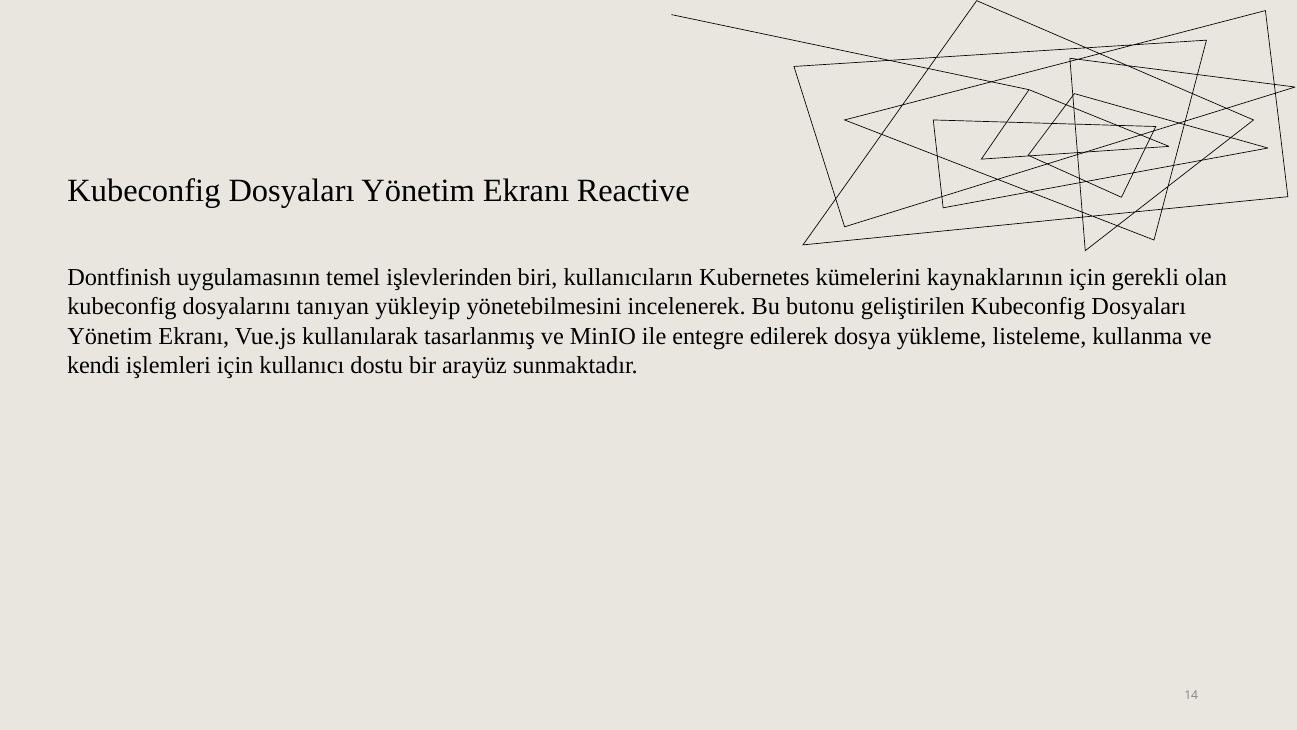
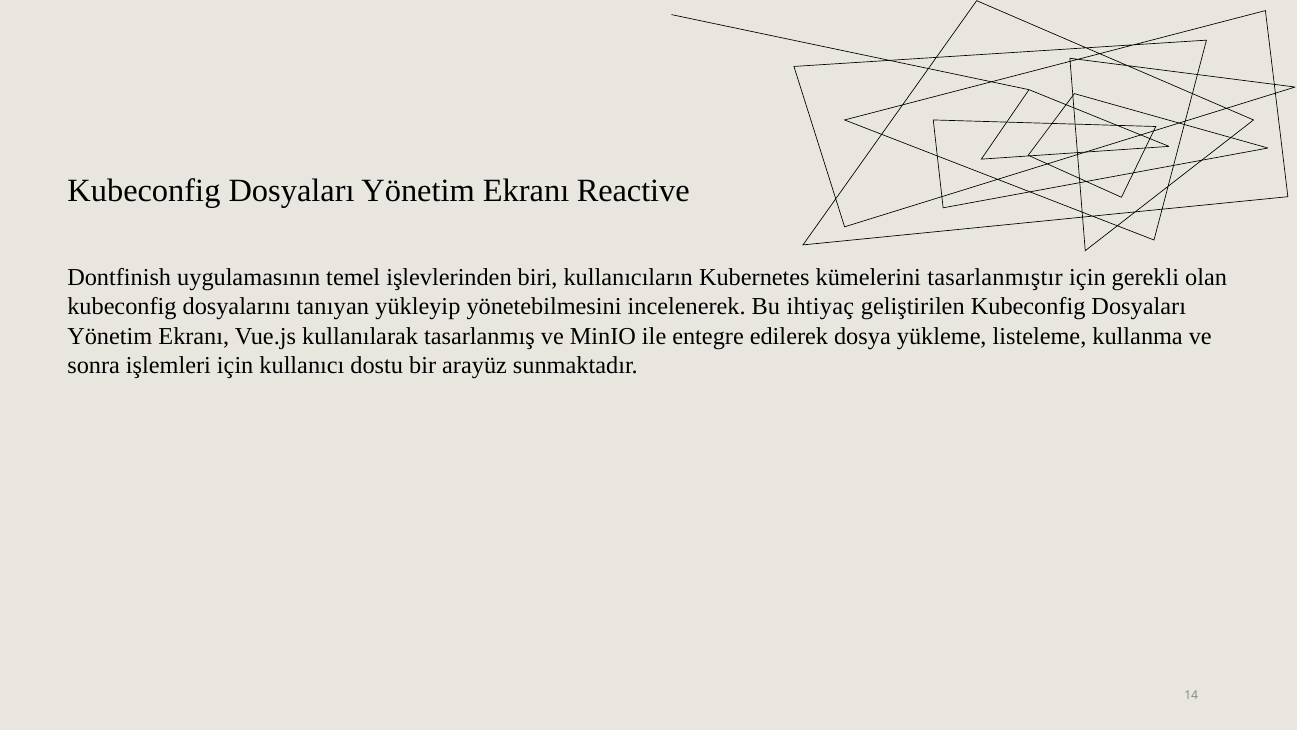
kaynaklarının: kaynaklarının -> tasarlanmıştır (995, 277)
butonu: butonu -> ihtiyaç (820, 307)
kendi: kendi -> sonra (94, 365)
